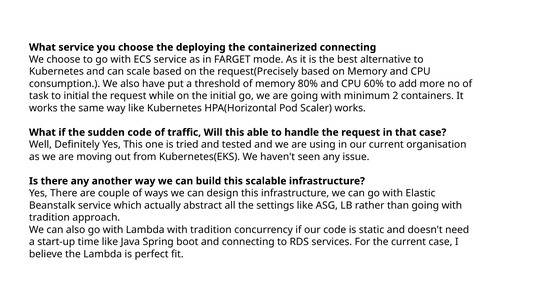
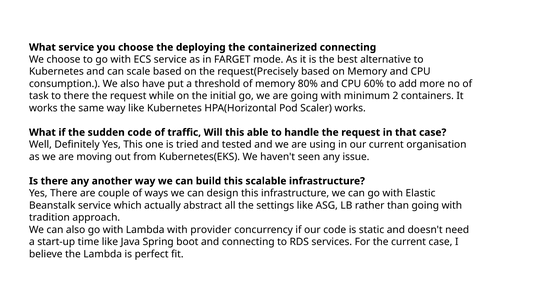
to initial: initial -> there (76, 96)
Lambda with tradition: tradition -> provider (211, 230)
